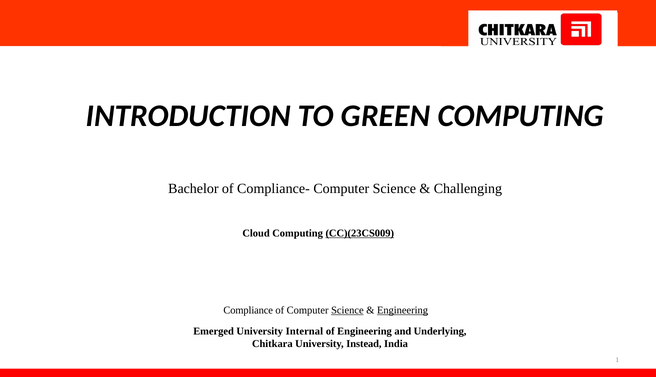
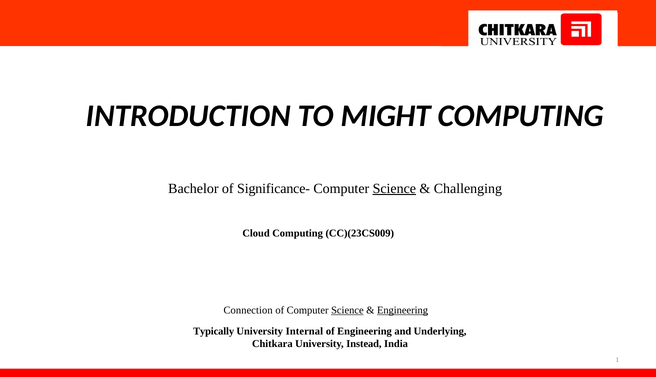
GREEN: GREEN -> MIGHT (386, 116)
Compliance-: Compliance- -> Significance- (274, 188)
Science underline: none -> present (394, 188)
CC)(23CS009 underline: present -> none (360, 233)
Compliance: Compliance -> Connection (248, 310)
Emerged: Emerged -> Typically (214, 331)
